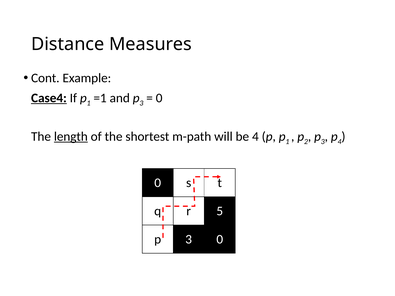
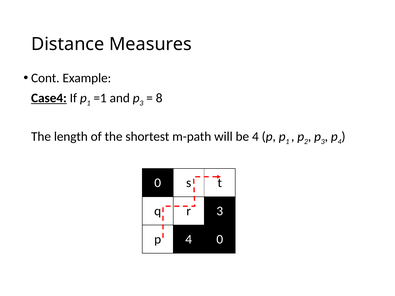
0: 0 -> 8 (159, 98)
length underline: present -> none (71, 137)
r 5: 5 -> 3 (220, 211)
3: 3 -> 4 (189, 239)
